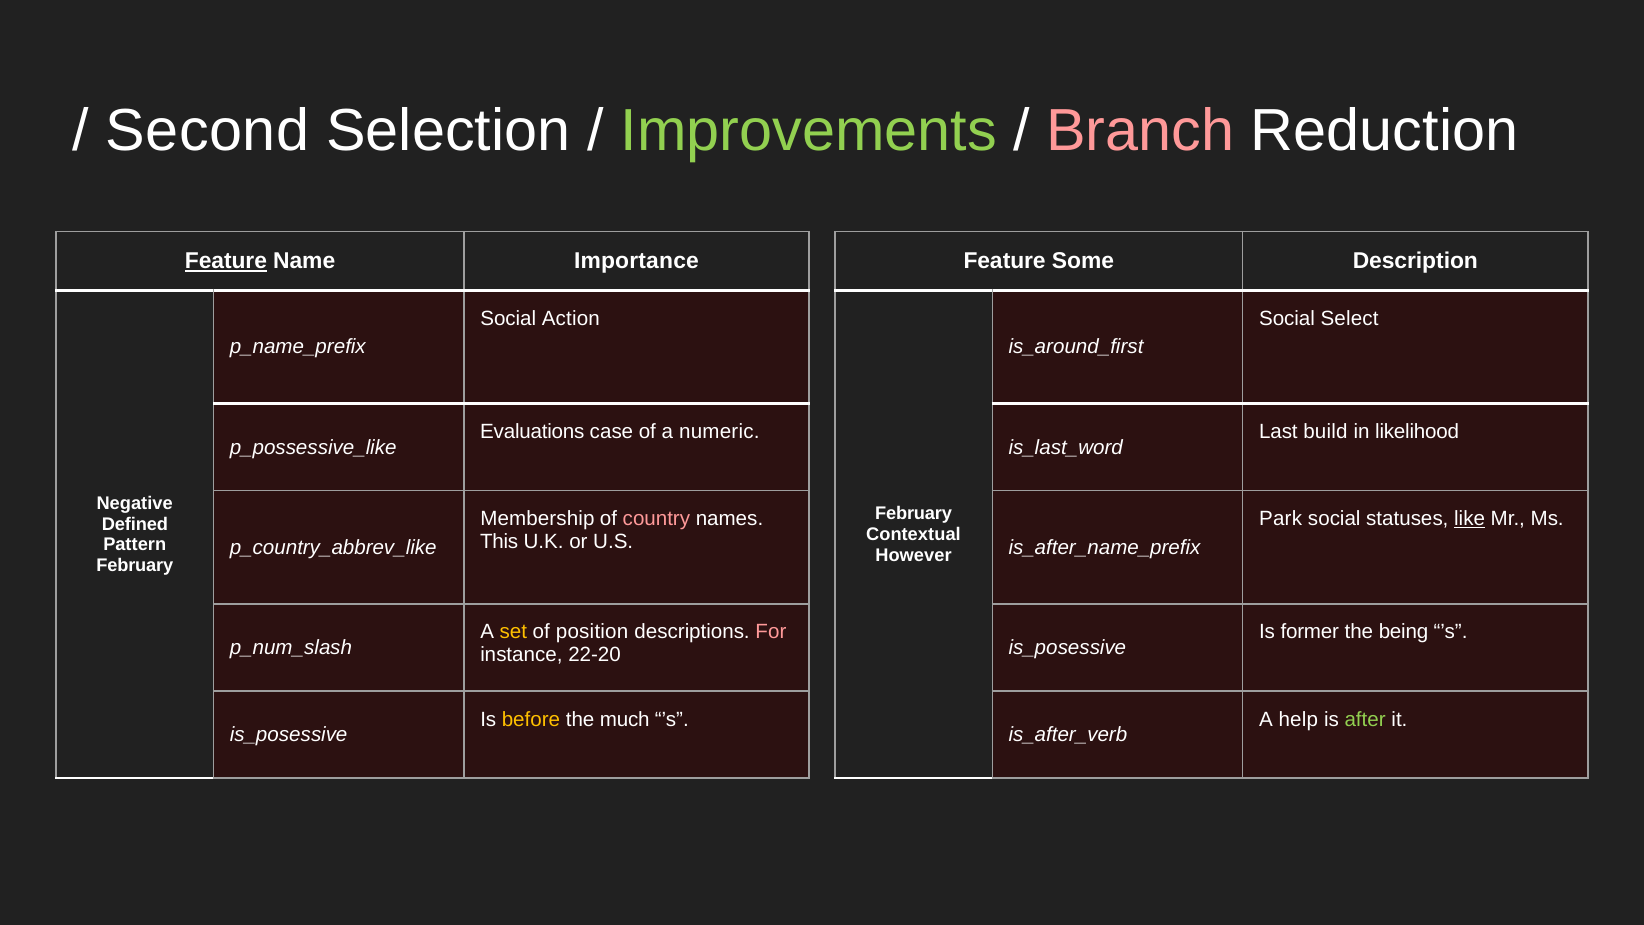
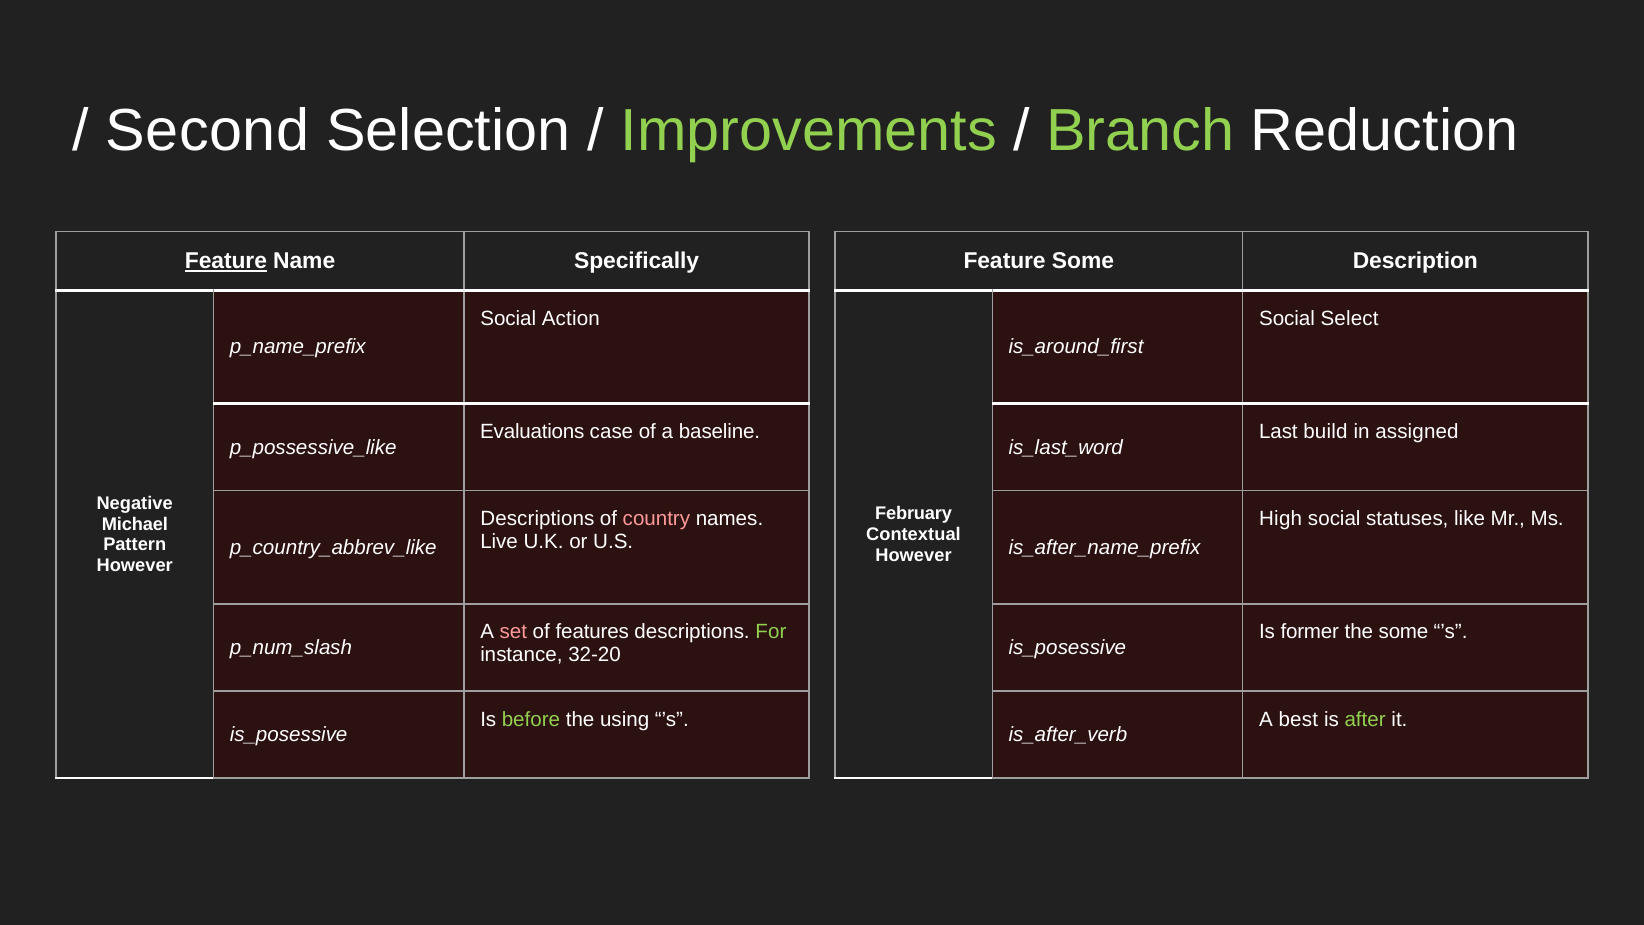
Branch colour: pink -> light green (1140, 131)
Importance: Importance -> Specifically (637, 261)
numeric: numeric -> baseline (720, 431)
likelihood: likelihood -> assigned (1417, 431)
Membership: Membership -> Descriptions (537, 519)
Park: Park -> High (1281, 519)
like underline: present -> none (1470, 519)
Defined: Defined -> Michael (135, 524)
This: This -> Live (499, 542)
February: February -> However (135, 565)
set colour: yellow -> pink (513, 632)
position: position -> features (592, 632)
For colour: pink -> light green (771, 632)
the being: being -> some (1404, 632)
22-20: 22-20 -> 32-20 (595, 655)
before colour: yellow -> light green (531, 719)
much: much -> using (625, 719)
help: help -> best (1298, 719)
